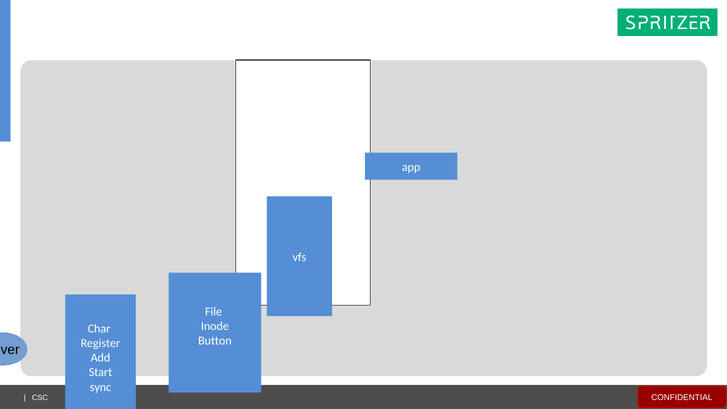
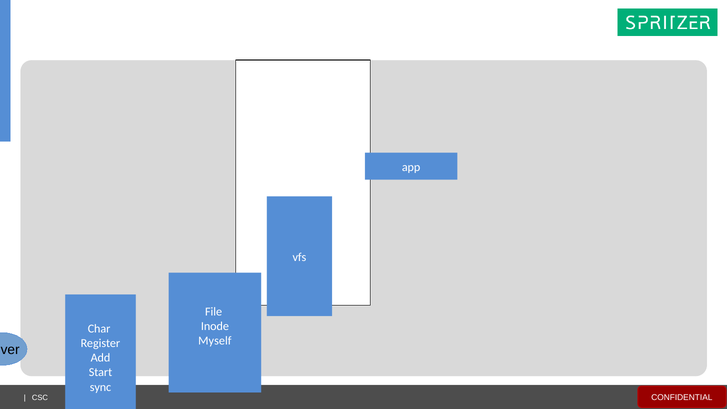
Button: Button -> Myself (215, 340)
